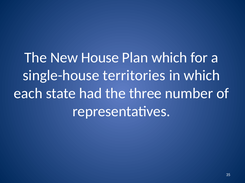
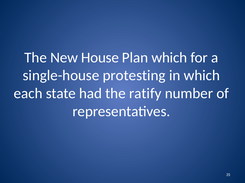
territories: territories -> protesting (134, 76)
three: three -> ratify (145, 94)
